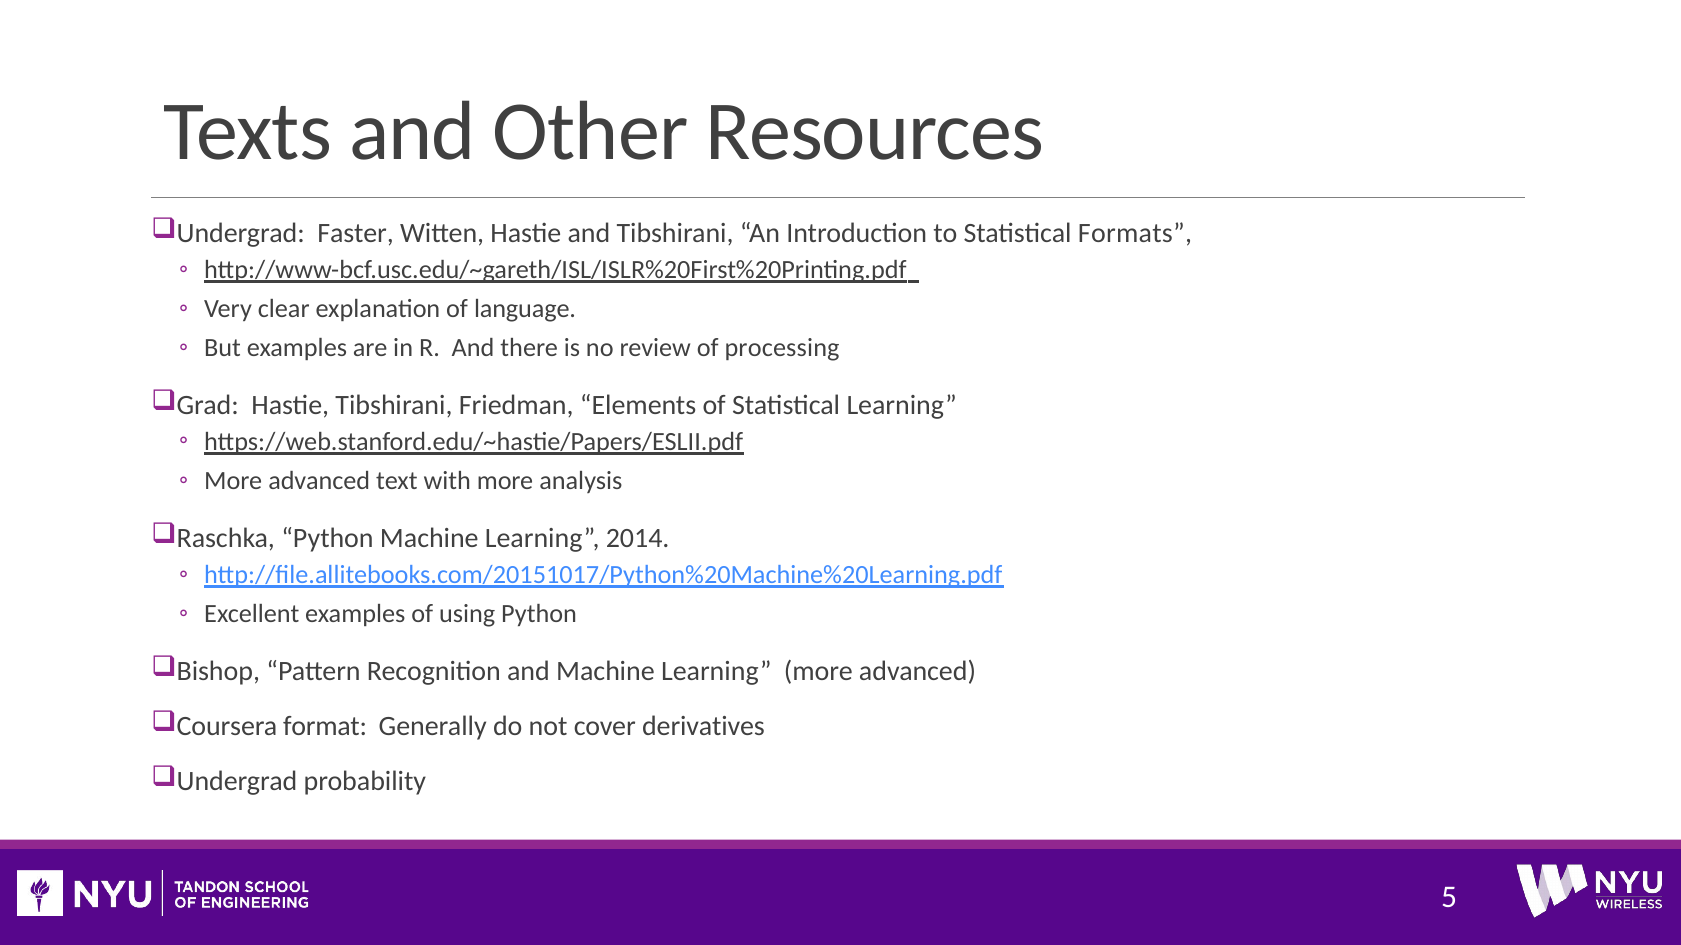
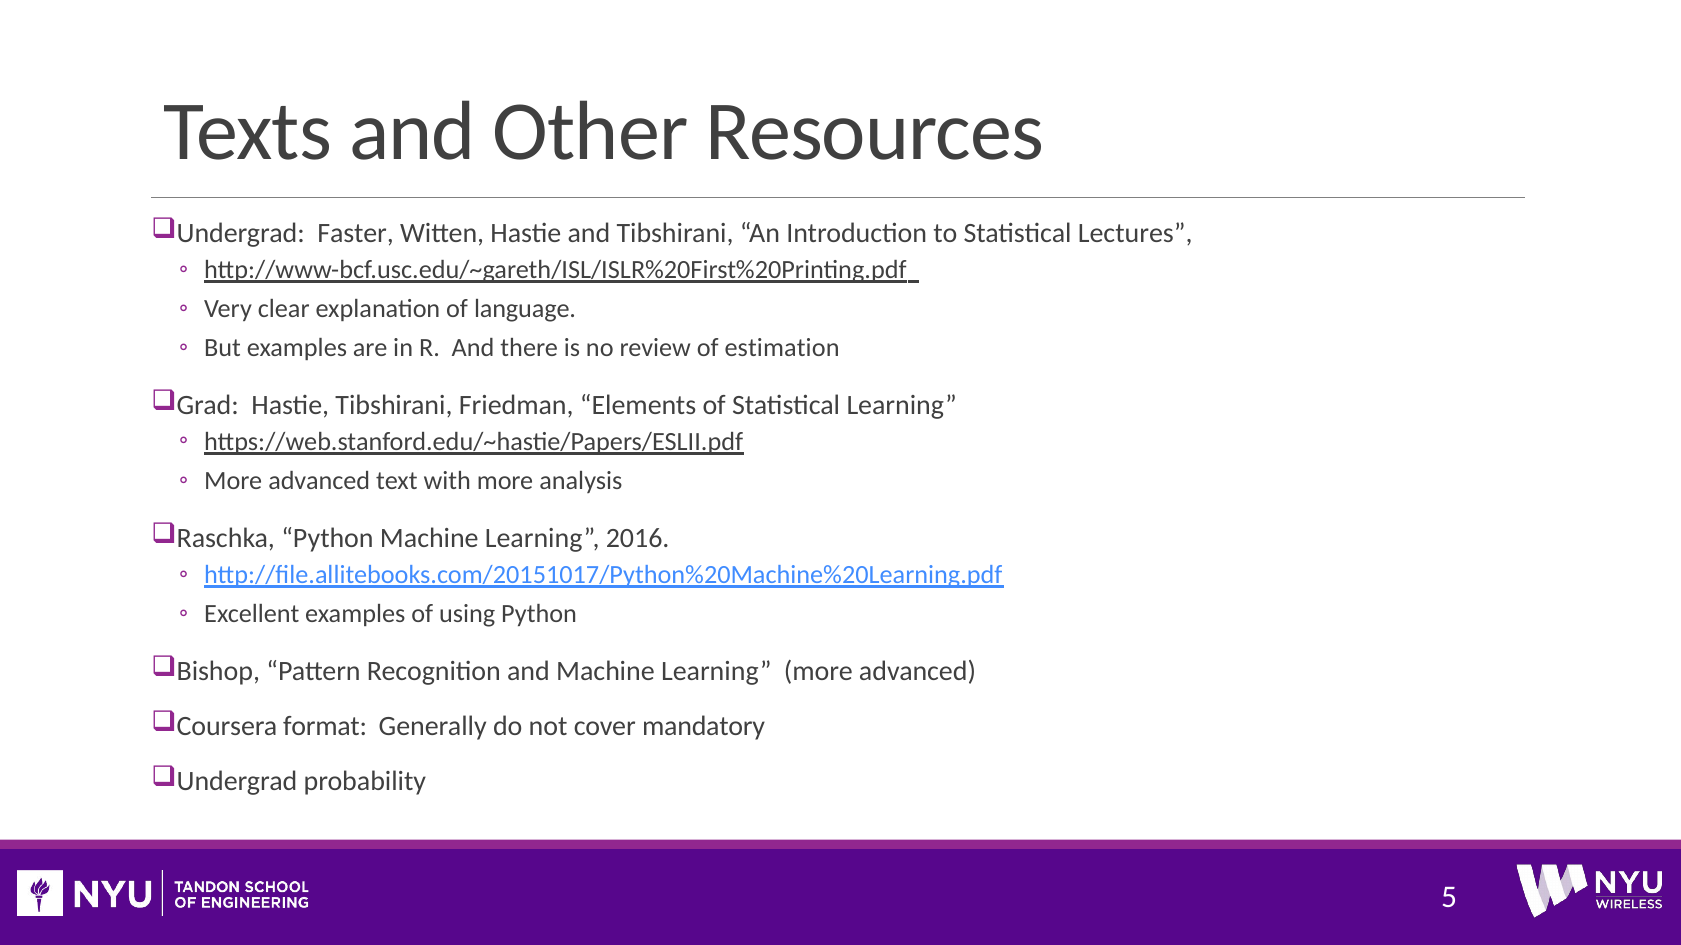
Formats: Formats -> Lectures (1135, 233)
processing: processing -> estimation (782, 348)
2014: 2014 -> 2016 (638, 539)
derivatives: derivatives -> mandatory (704, 727)
